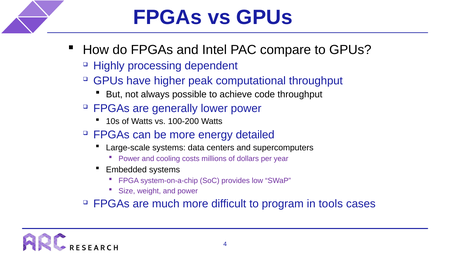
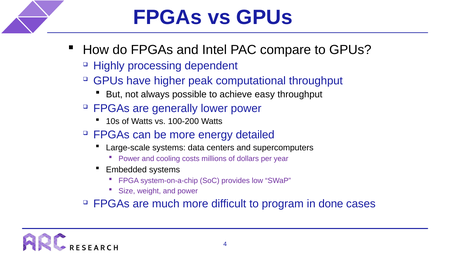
code: code -> easy (265, 94)
tools: tools -> done (331, 204)
